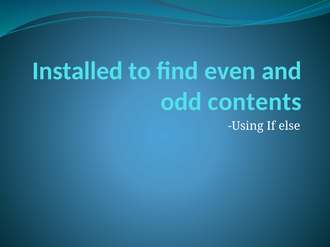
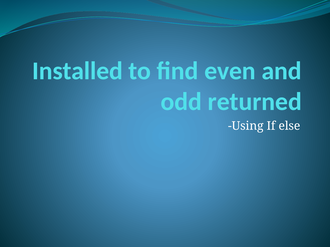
contents: contents -> returned (255, 102)
